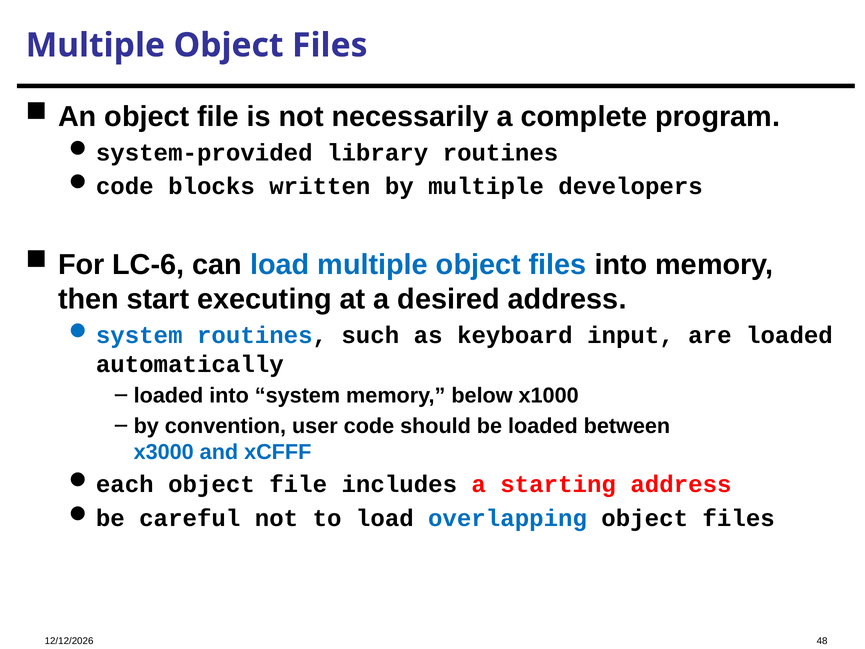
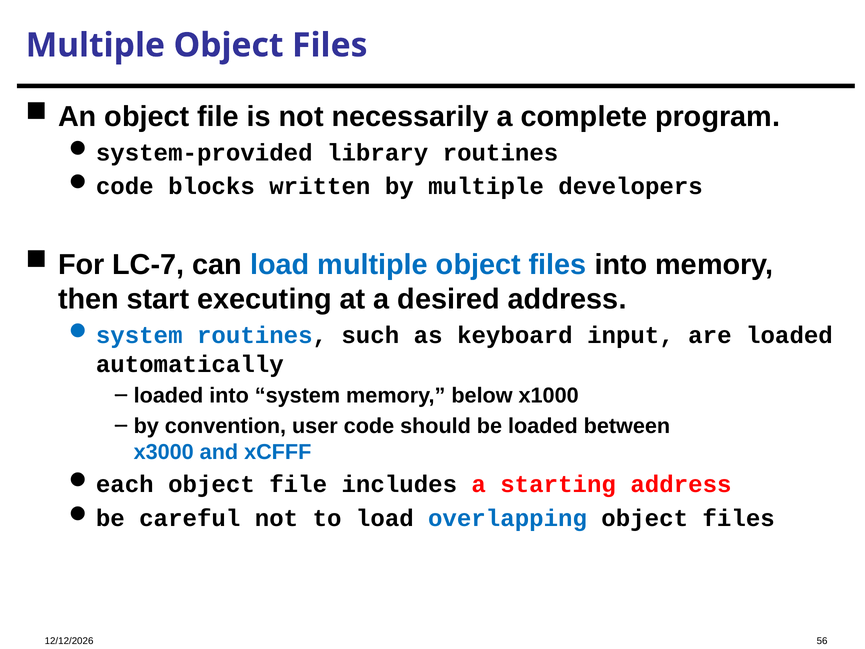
LC-6: LC-6 -> LC-7 (148, 264)
48: 48 -> 56 (822, 641)
